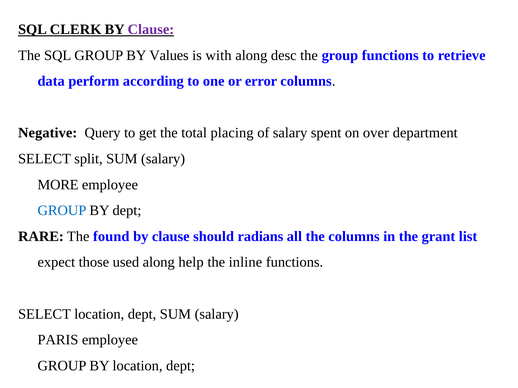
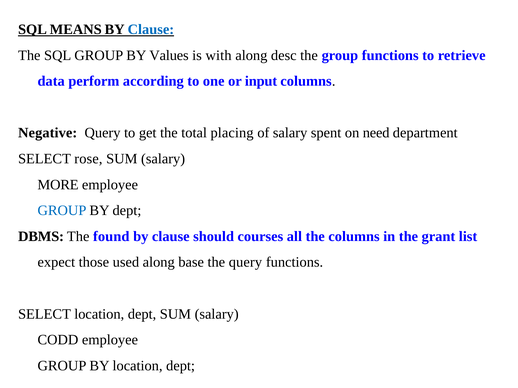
CLERK: CLERK -> MEANS (76, 29)
Clause colour: purple -> blue (151, 29)
error: error -> input (261, 81)
over: over -> need (376, 133)
split: split -> rose (88, 159)
RARE: RARE -> DBMS (41, 237)
radians: radians -> courses (260, 237)
help: help -> base (191, 263)
the inline: inline -> query (245, 263)
PARIS: PARIS -> CODD (58, 340)
